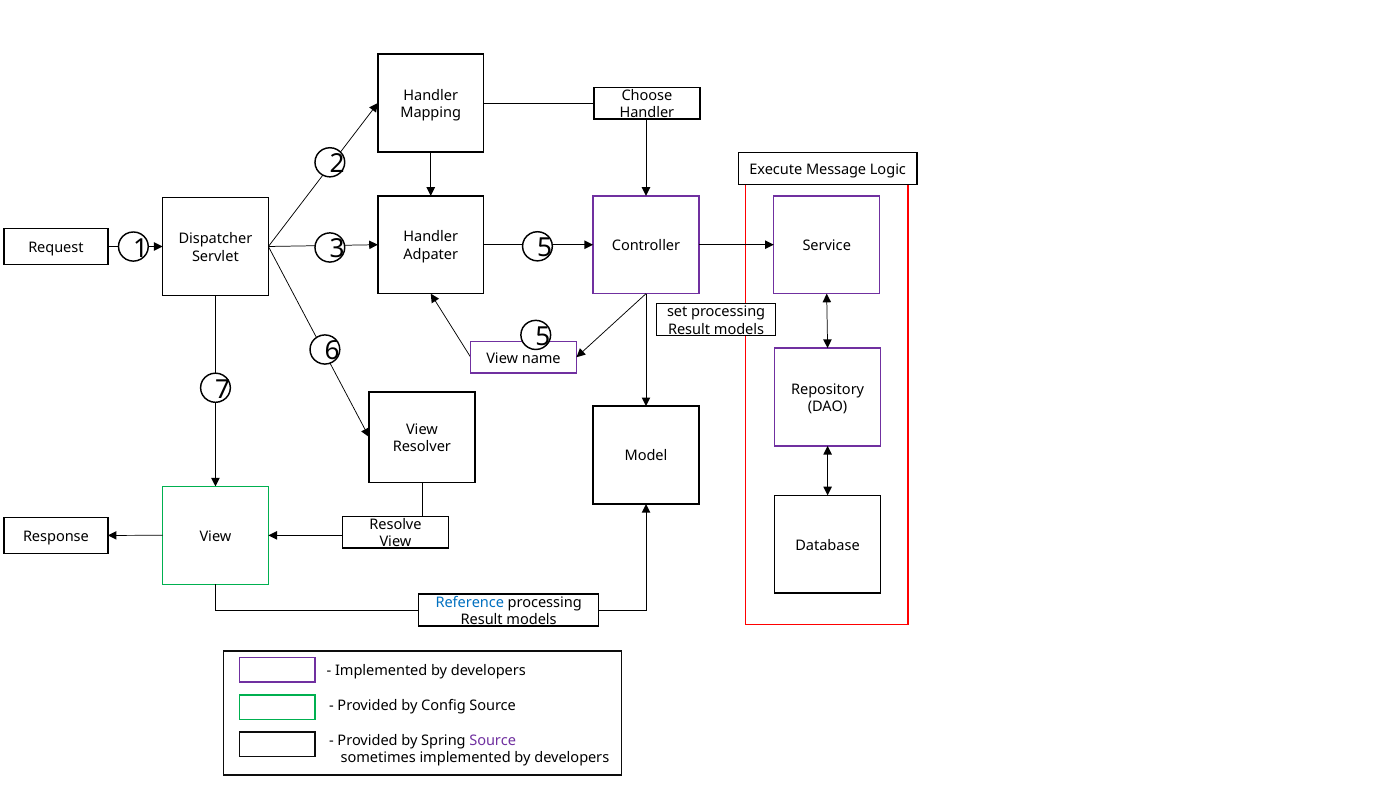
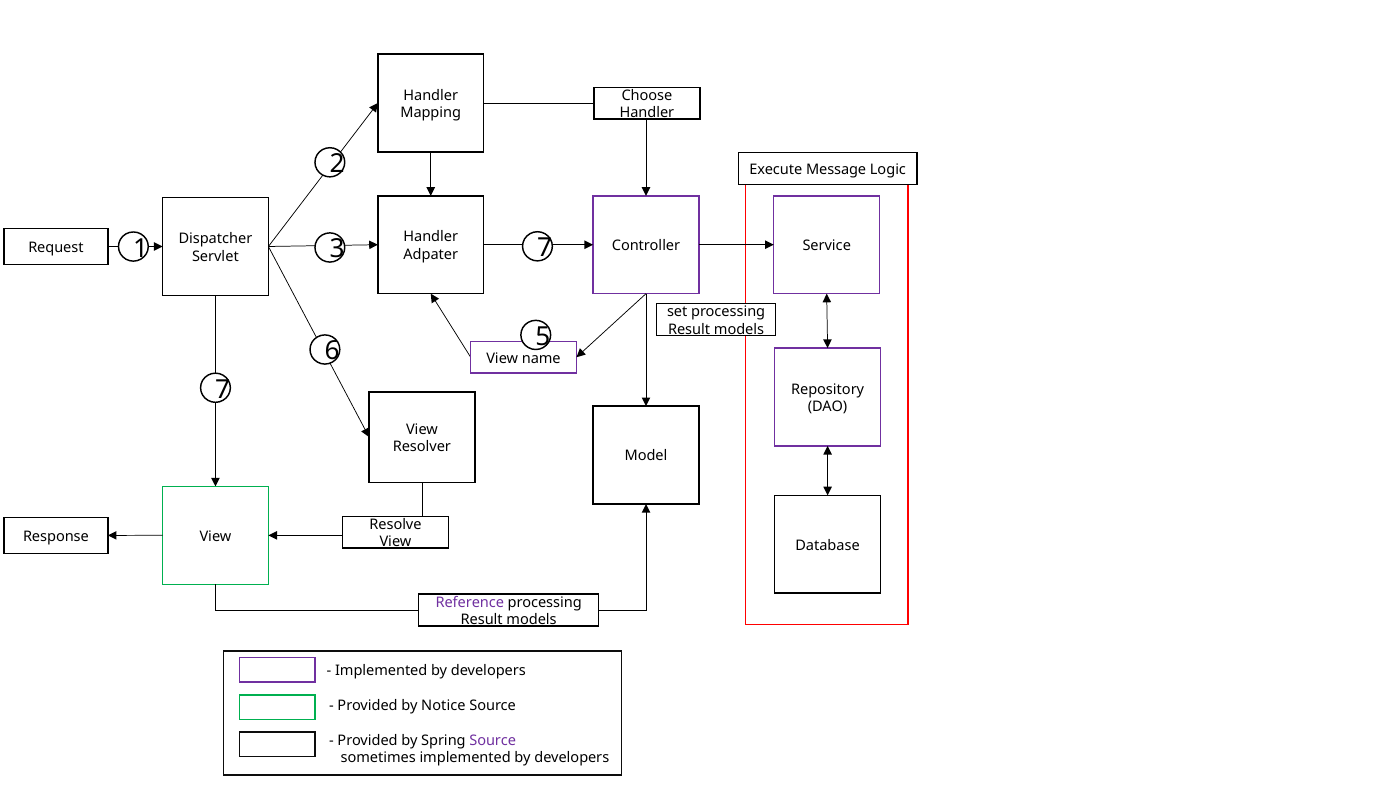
3 5: 5 -> 7 (545, 248)
Reference colour: blue -> purple (470, 603)
Config: Config -> Notice (443, 706)
